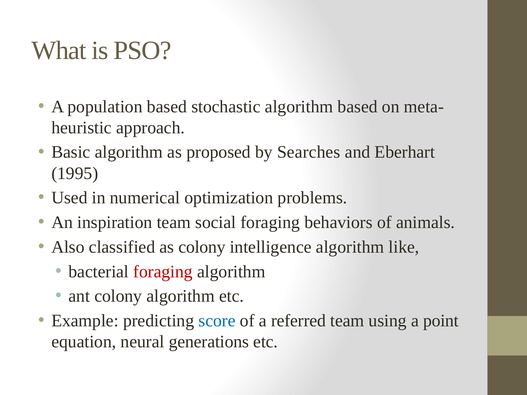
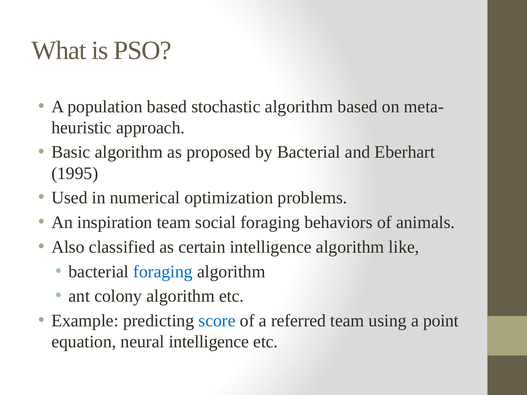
by Searches: Searches -> Bacterial (309, 152)
as colony: colony -> certain (202, 247)
foraging colour: red -> blue (163, 272)
neural generations: generations -> intelligence (209, 342)
